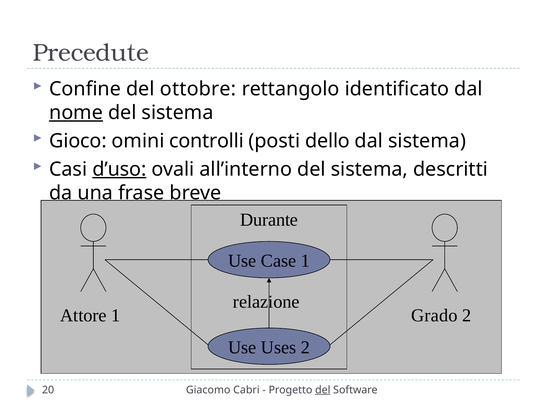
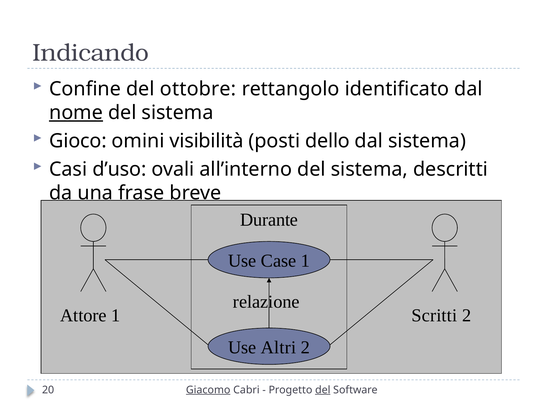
Precedute: Precedute -> Indicando (91, 53)
controlli: controlli -> visibilità (207, 141)
d’uso underline: present -> none (119, 169)
Grado: Grado -> Scritti (434, 316)
Uses: Uses -> Altri (279, 348)
Giacomo underline: none -> present (208, 390)
